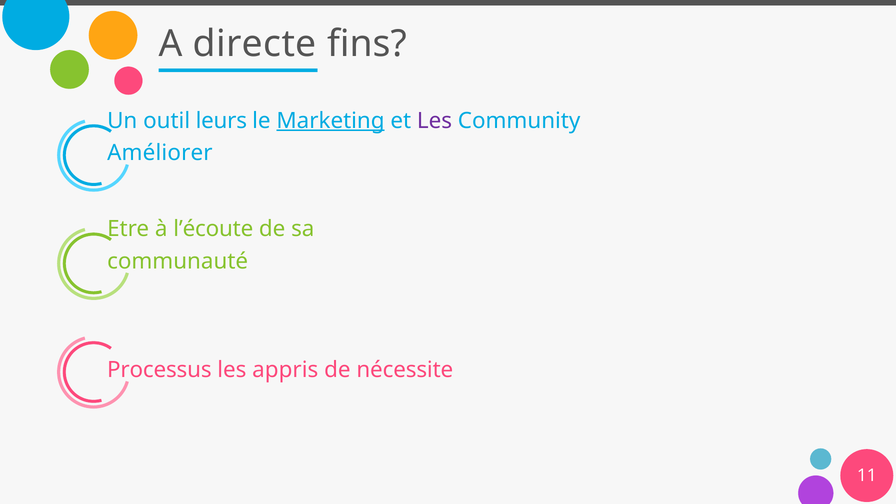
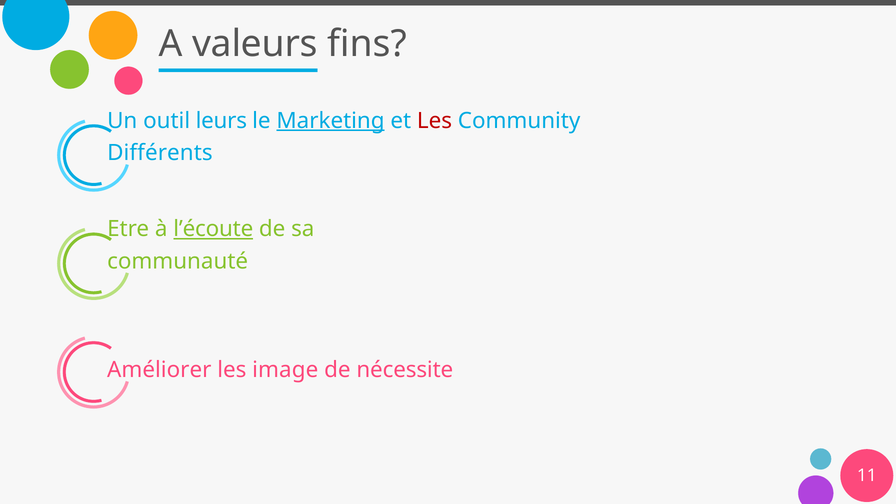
directe: directe -> valeurs (255, 44)
Les colour: purple -> red (434, 121)
Améliorer: Améliorer -> Différents (160, 153)
l’écoute underline: none -> present (213, 229)
Processus: Processus -> Améliorer (159, 370)
appris: appris -> image (285, 370)
